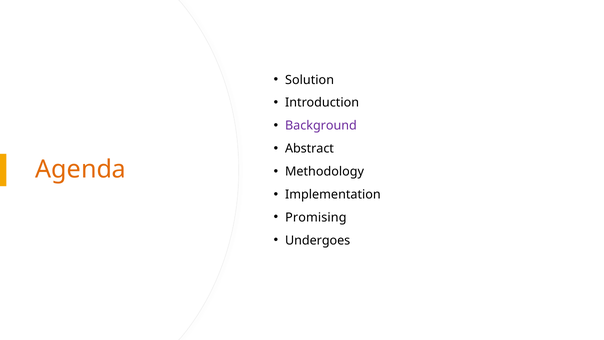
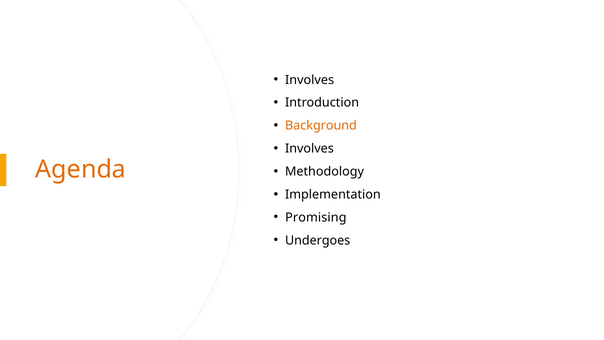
Solution: Solution -> Involves (310, 80)
Background colour: purple -> orange (321, 126)
Abstract: Abstract -> Involves (309, 149)
